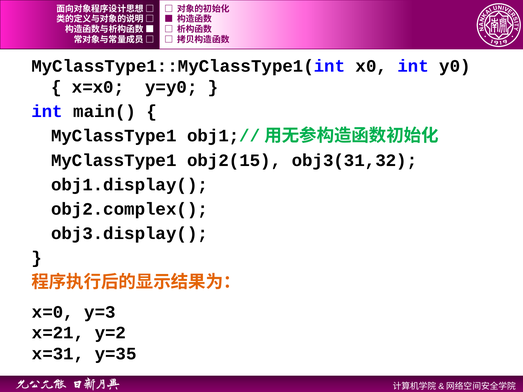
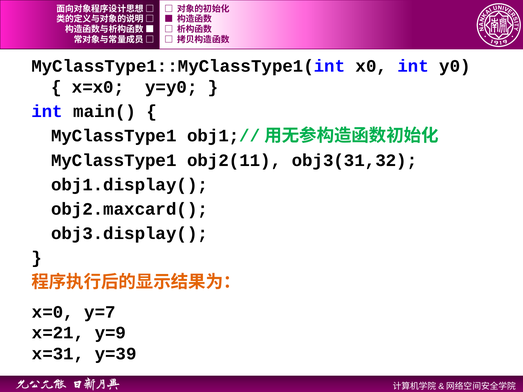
obj2(15: obj2(15 -> obj2(11 (234, 160)
obj2.complex(: obj2.complex( -> obj2.maxcard( (129, 209)
y=3: y=3 -> y=7 (100, 312)
y=2: y=2 -> y=9 (110, 333)
y=35: y=35 -> y=39 (116, 354)
